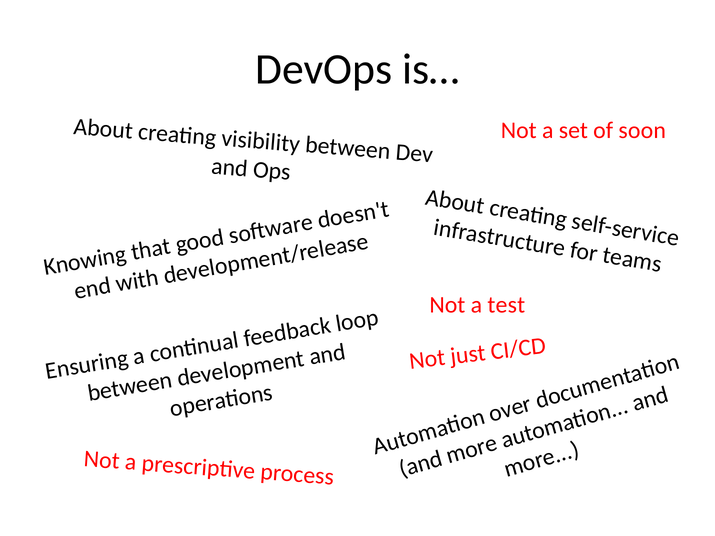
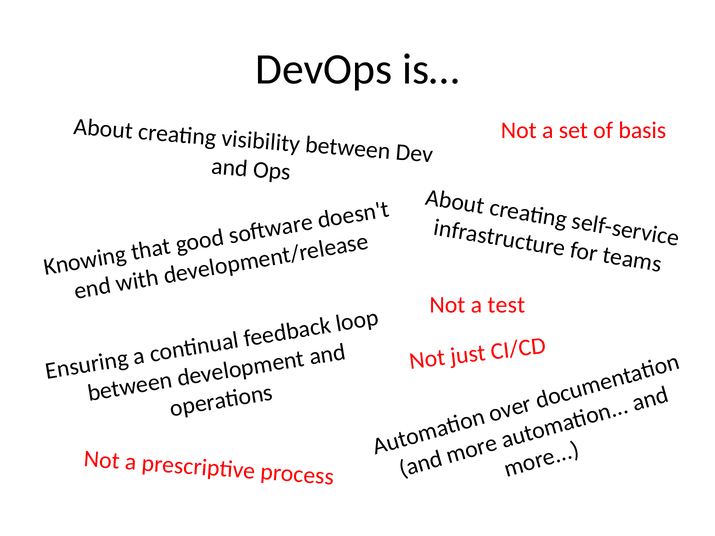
soon: soon -> basis (642, 130)
